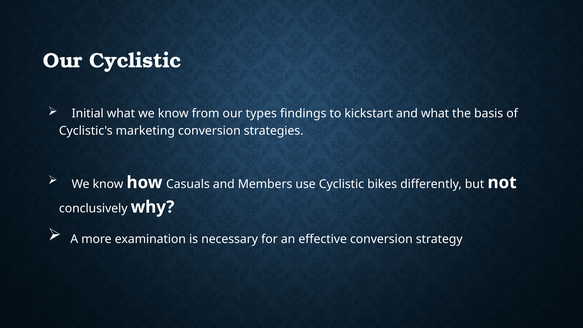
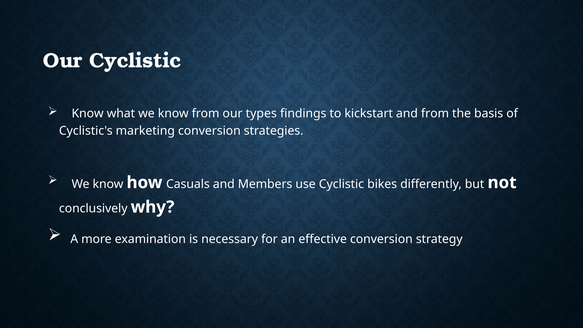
Initial: Initial -> Know (88, 113)
and what: what -> from (435, 113)
